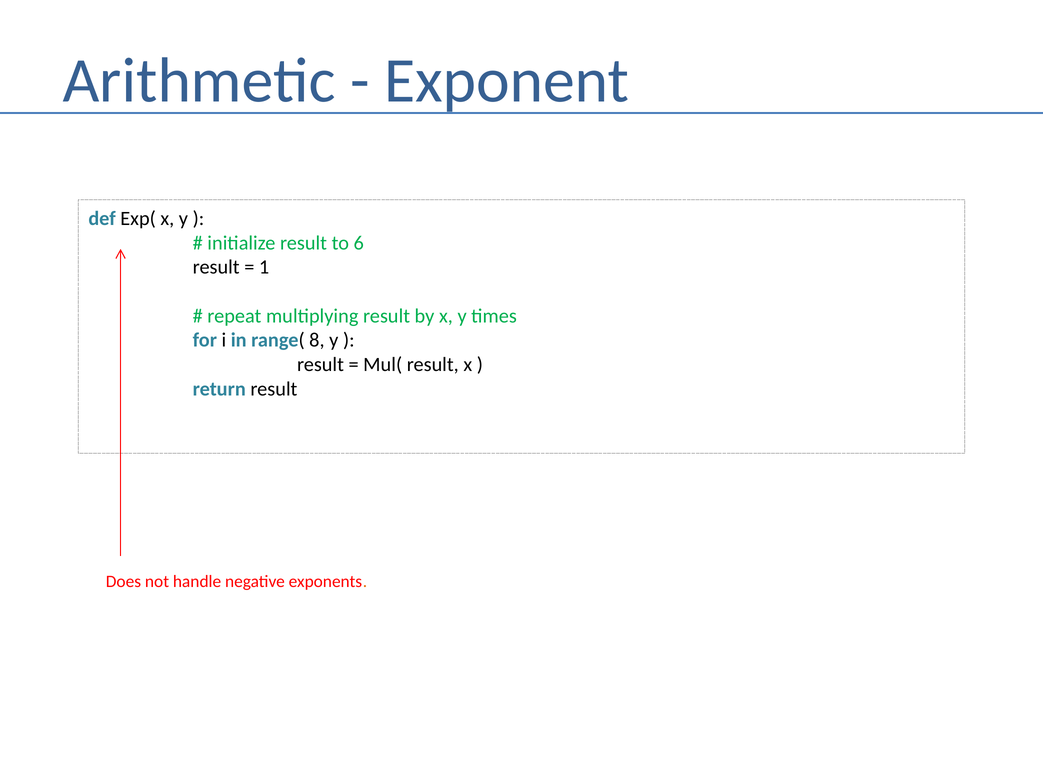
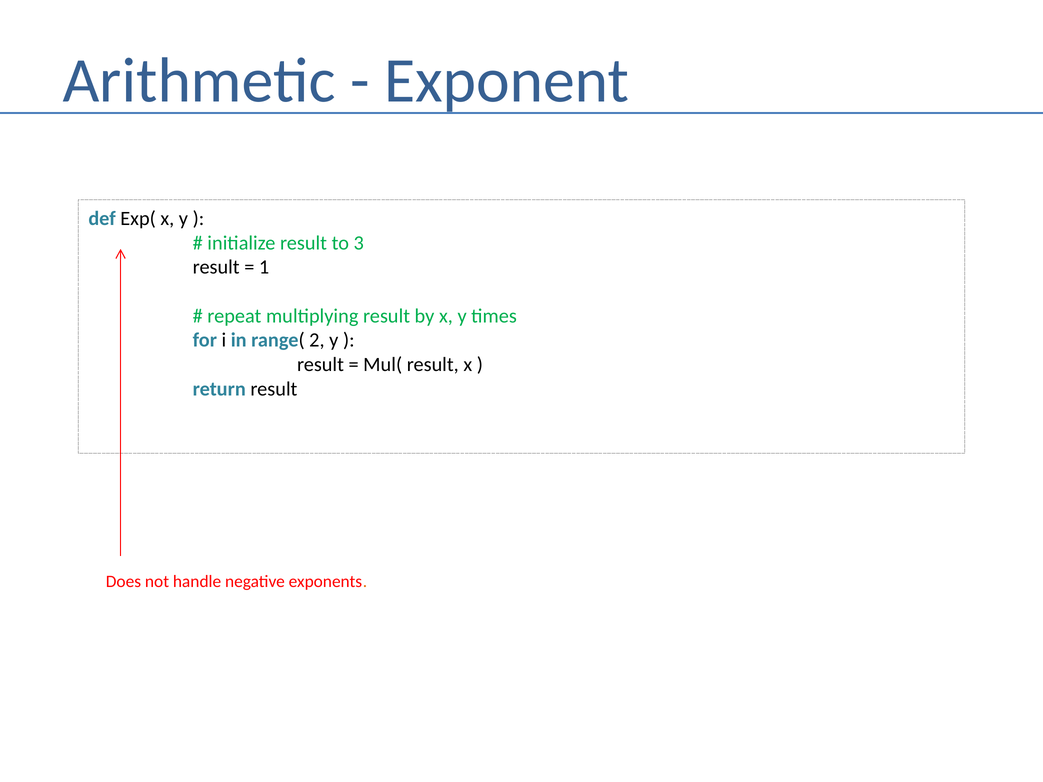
6: 6 -> 3 (359, 243)
8: 8 -> 2 (317, 340)
